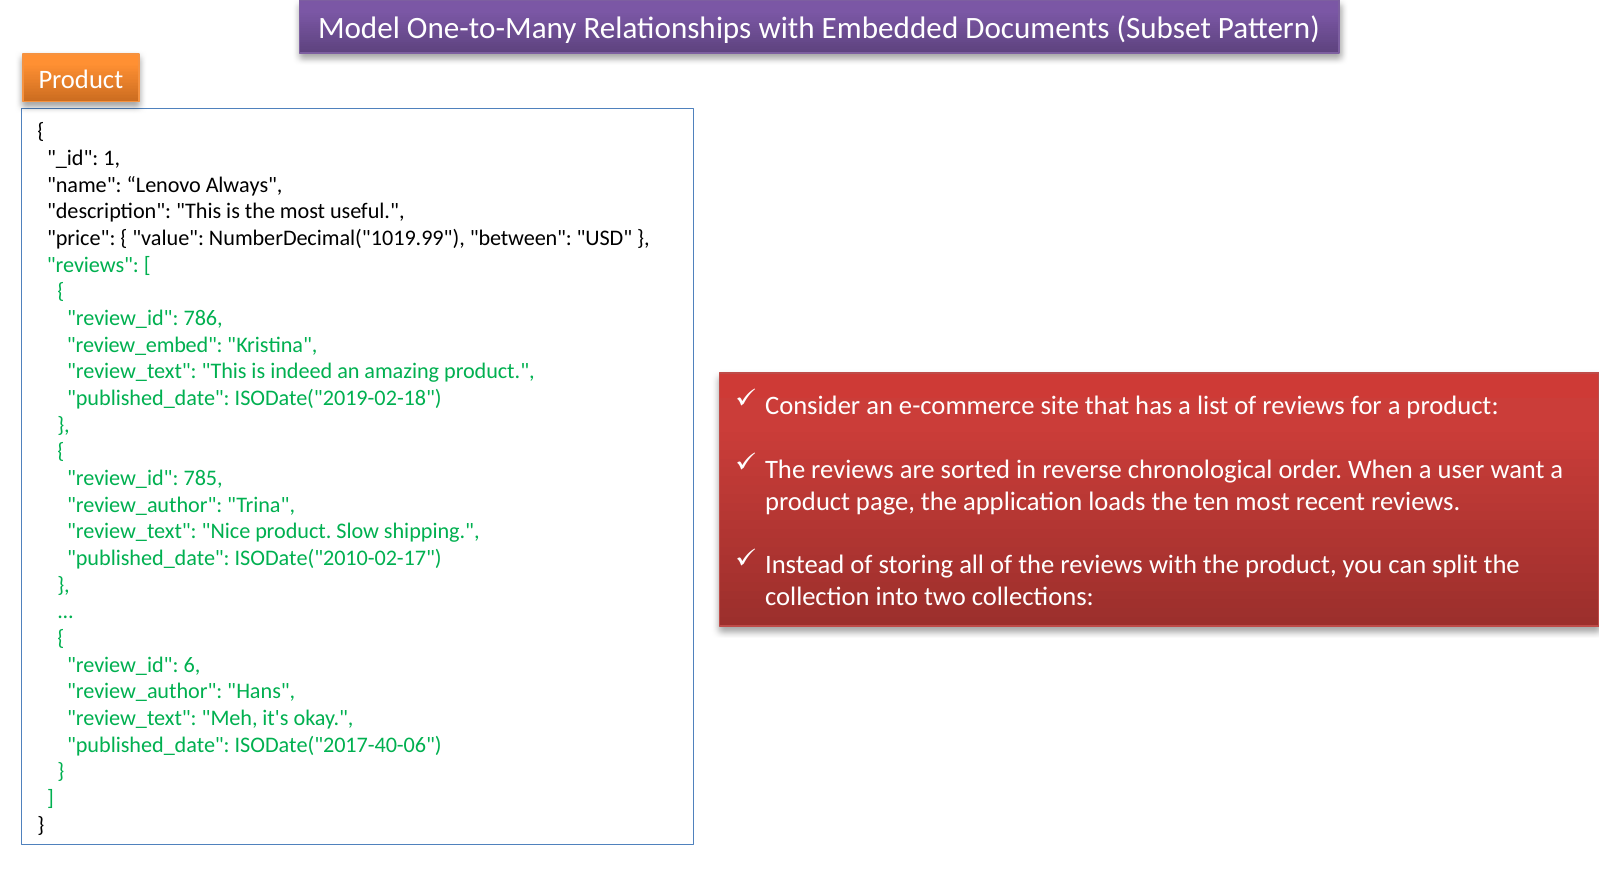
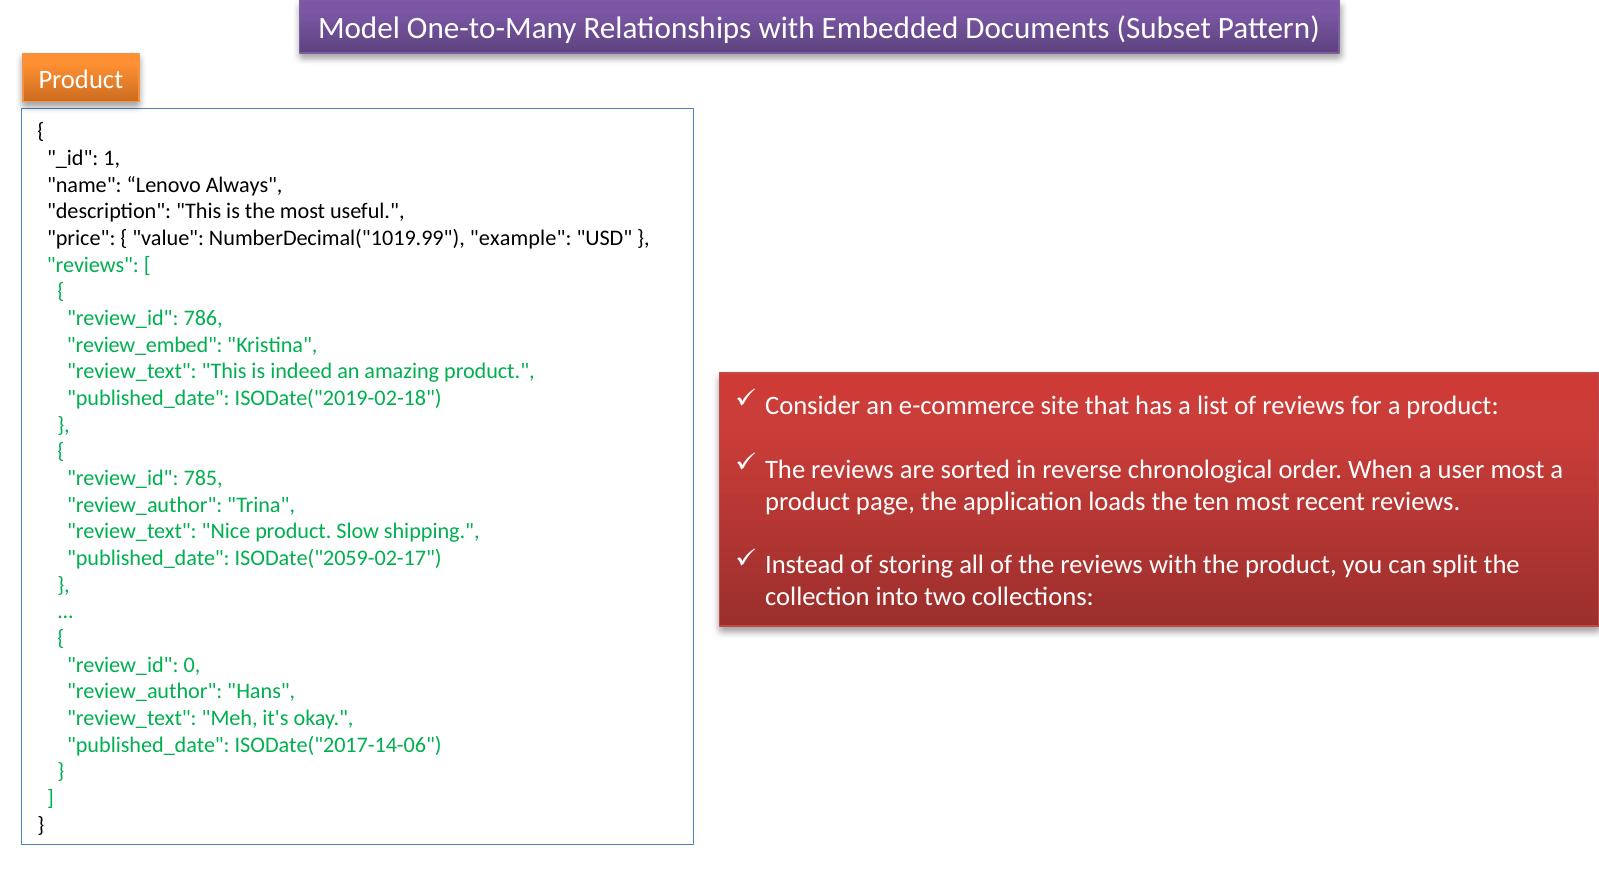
between: between -> example (521, 238)
user want: want -> most (1518, 470)
ISODate("2010-02-17: ISODate("2010-02-17 -> ISODate("2059-02-17 (338, 558)
6: 6 -> 0 (192, 665)
ISODate("2017-40-06: ISODate("2017-40-06 -> ISODate("2017-14-06 (338, 745)
